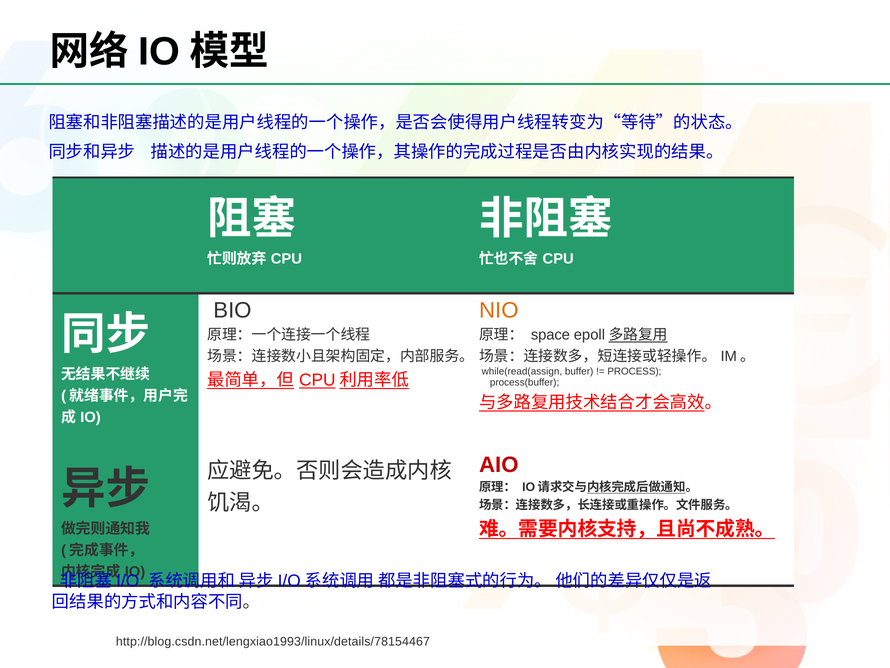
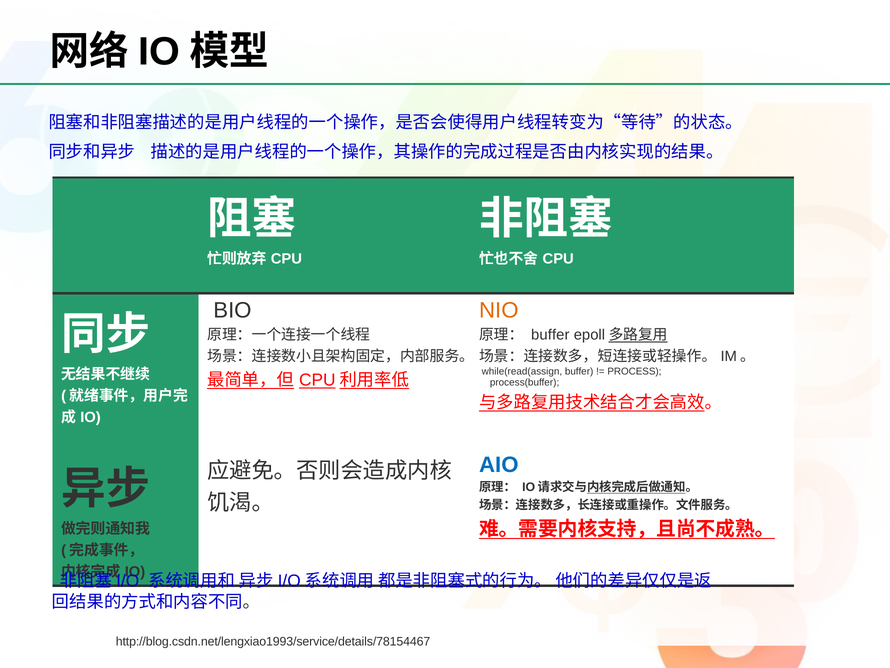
space: space -> buffer (550, 335)
AIO colour: red -> blue (499, 465)
http://blog.csdn.net/lengxiao1993/linux/details/78154467: http://blog.csdn.net/lengxiao1993/linux/details/78154467 -> http://blog.csdn.net/lengxiao1993/service/details/78154467 (273, 641)
